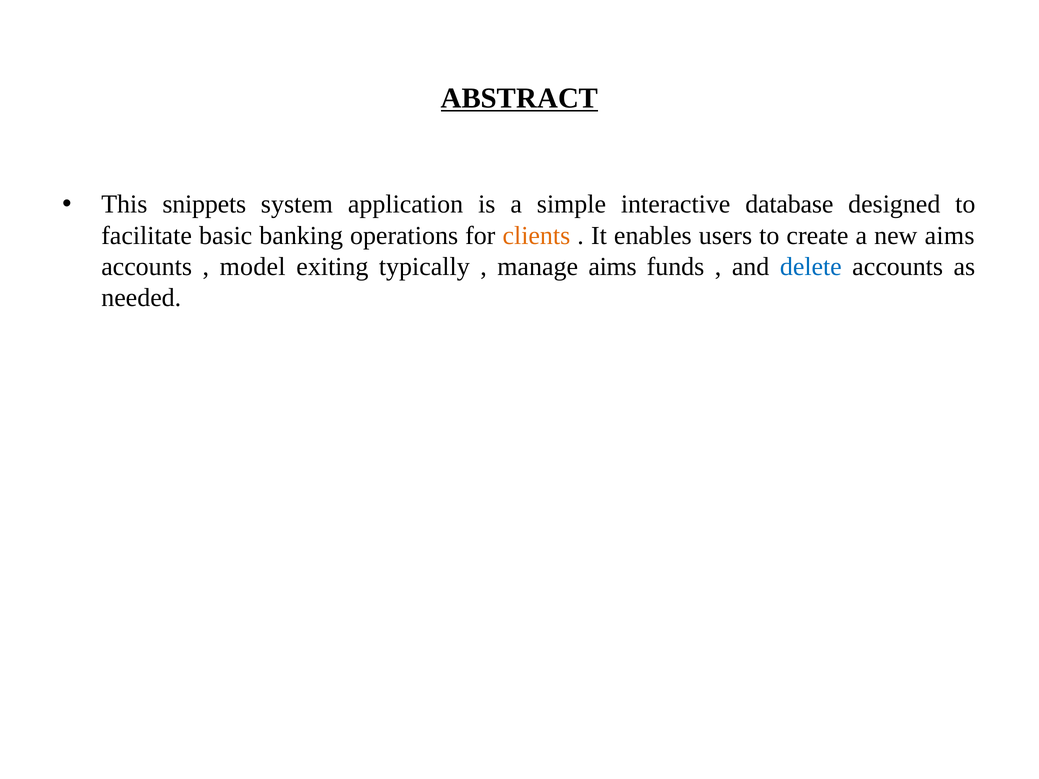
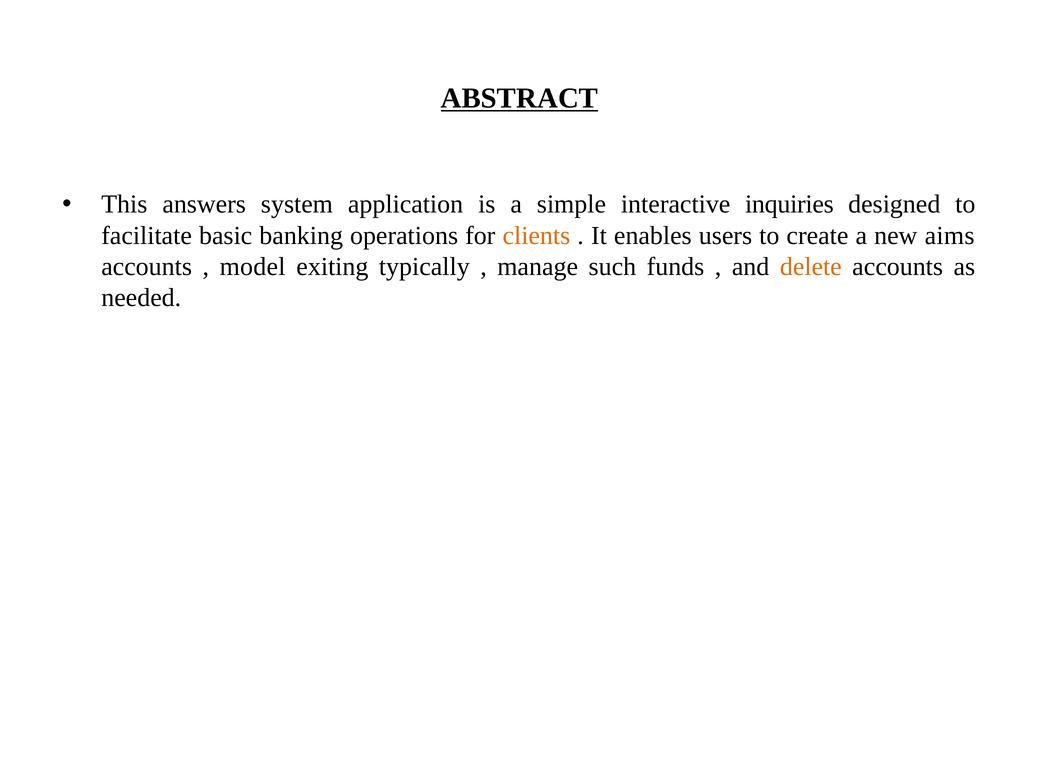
snippets: snippets -> answers (204, 204)
database: database -> inquiries (789, 204)
manage aims: aims -> such (612, 267)
delete colour: blue -> orange (811, 267)
